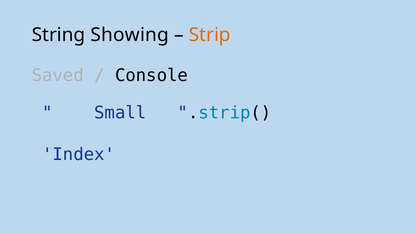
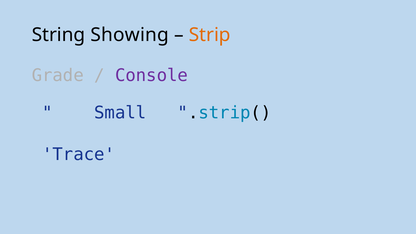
Saved: Saved -> Grade (58, 75)
Console colour: black -> purple (151, 75)
Index: Index -> Trace (79, 154)
